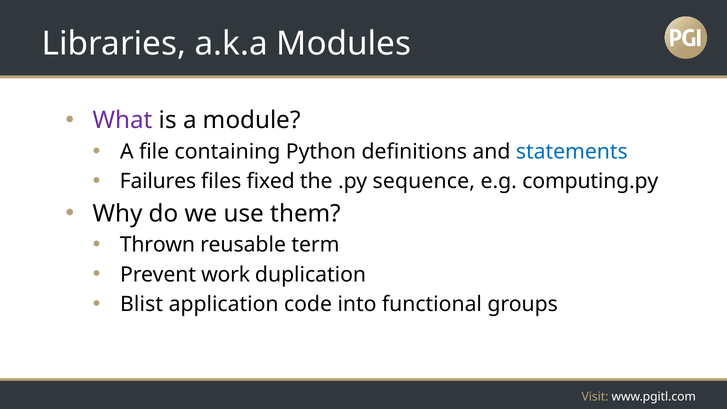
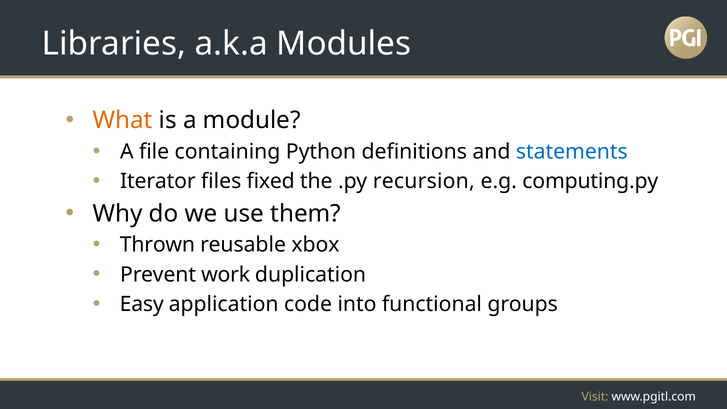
What colour: purple -> orange (123, 120)
Failures: Failures -> Iterator (158, 181)
sequence: sequence -> recursion (424, 181)
term: term -> xbox (315, 245)
Blist: Blist -> Easy (142, 304)
